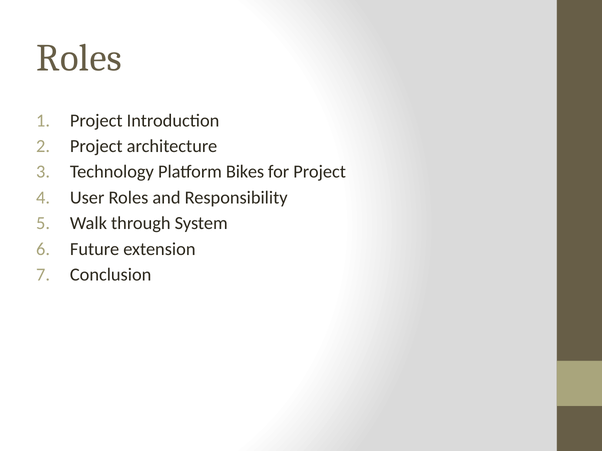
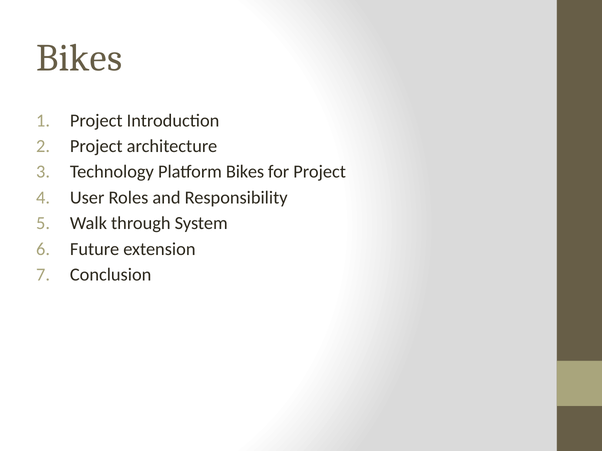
Roles: Roles -> Bikes (79, 58)
